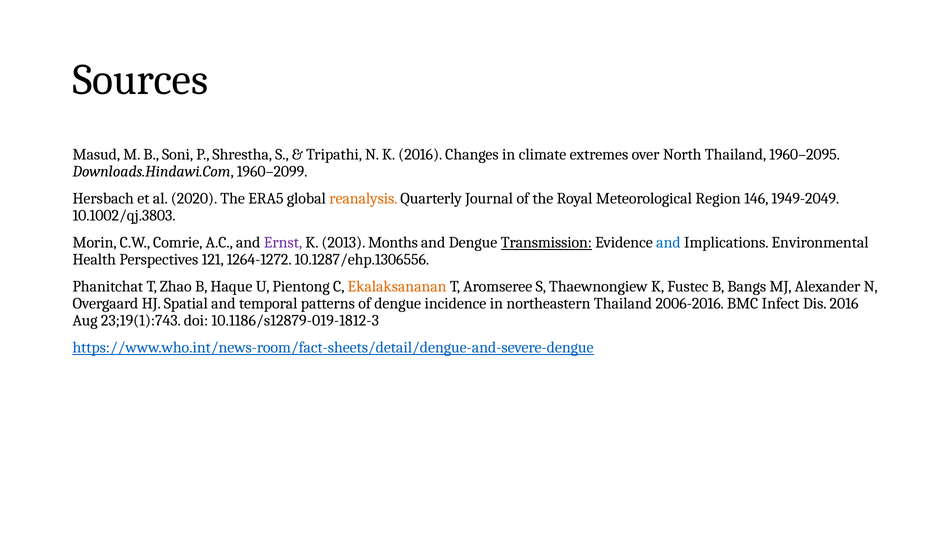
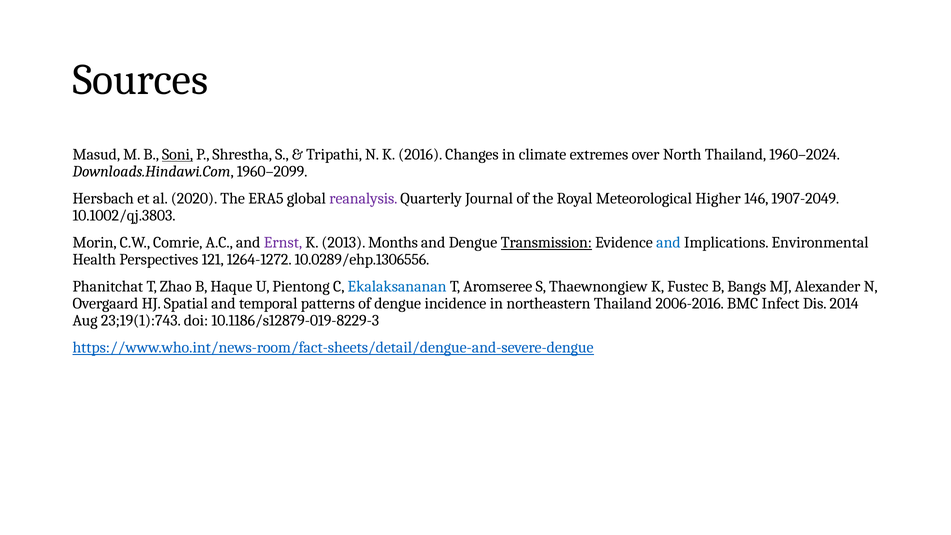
Soni underline: none -> present (178, 154)
1960–2095: 1960–2095 -> 1960–2024 (805, 154)
reanalysis colour: orange -> purple (363, 198)
Region: Region -> Higher (718, 198)
1949-2049: 1949-2049 -> 1907-2049 (805, 198)
10.1287/ehp.1306556: 10.1287/ehp.1306556 -> 10.0289/ehp.1306556 (362, 260)
Ekalaksananan colour: orange -> blue (397, 287)
Dis 2016: 2016 -> 2014 (844, 304)
10.1186/s12879-019-1812-3: 10.1186/s12879-019-1812-3 -> 10.1186/s12879-019-8229-3 (295, 321)
